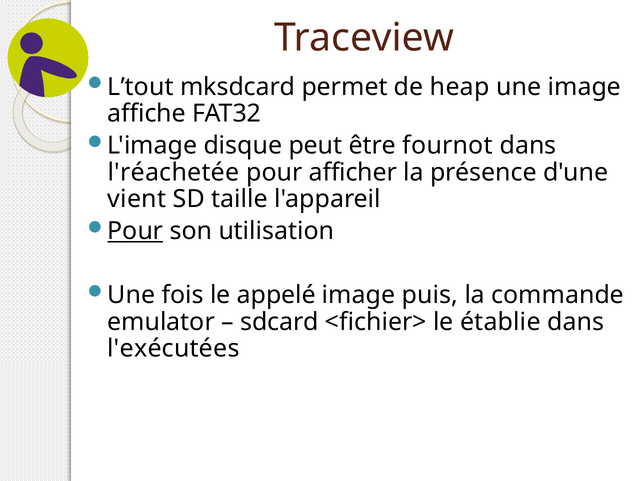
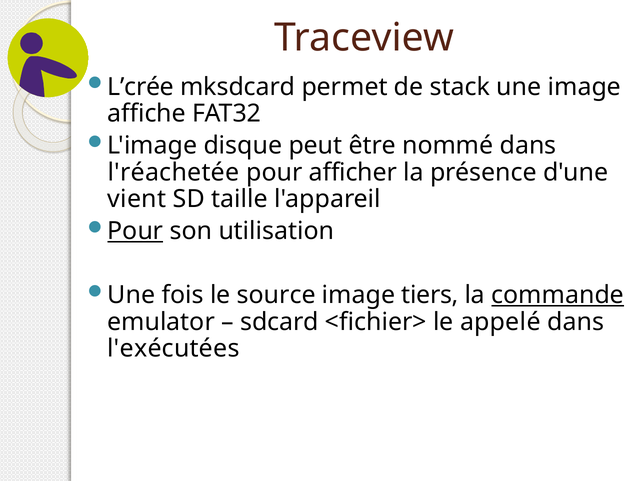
L’tout: L’tout -> L’crée (141, 87)
heap: heap -> stack (460, 87)
fournot: fournot -> nommé (448, 146)
appelé: appelé -> source (276, 296)
puis: puis -> tiers (430, 296)
commande underline: none -> present (558, 296)
établie: établie -> appelé (500, 322)
